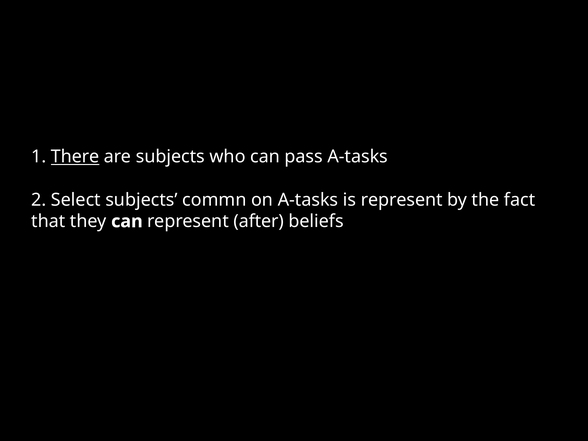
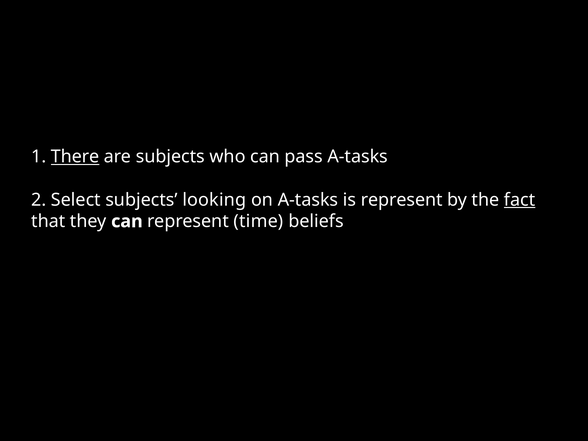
commn: commn -> looking (214, 200)
fact underline: none -> present (520, 200)
after: after -> time (259, 221)
